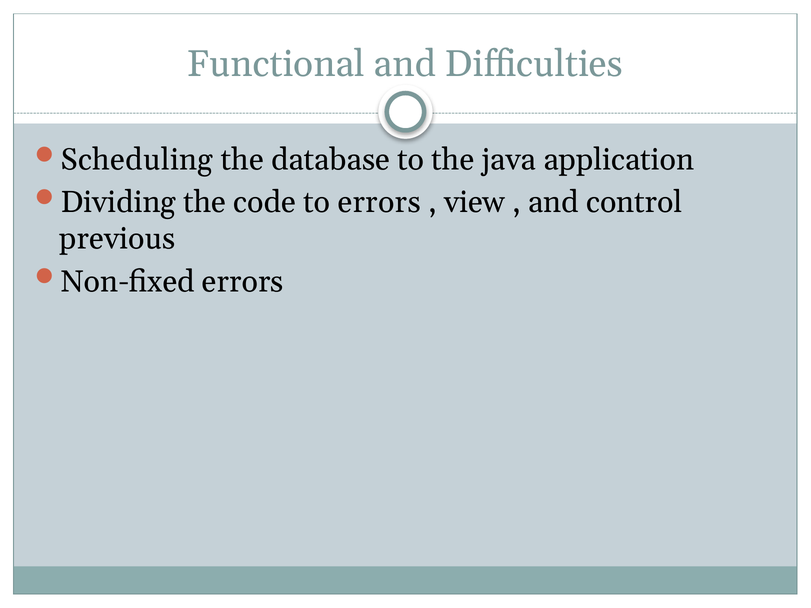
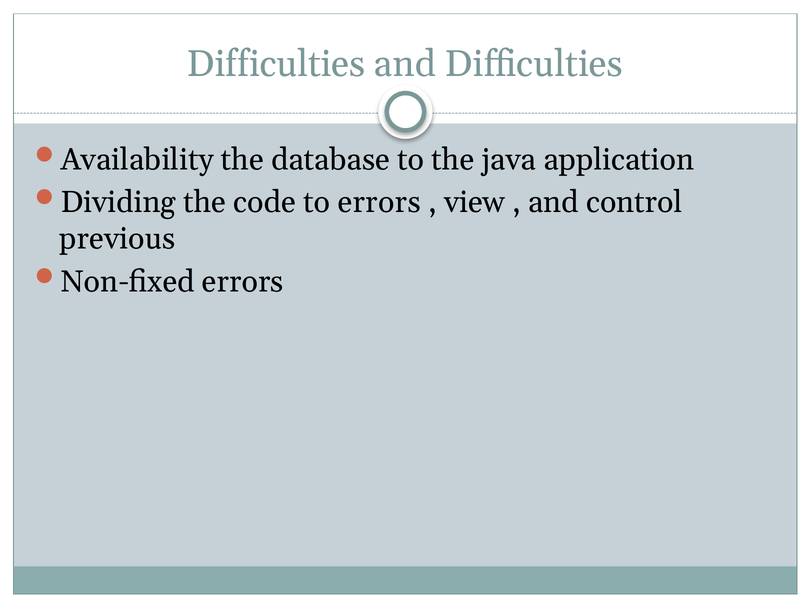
Functional: Functional -> Difficulties (276, 64)
Scheduling: Scheduling -> Availability (137, 160)
